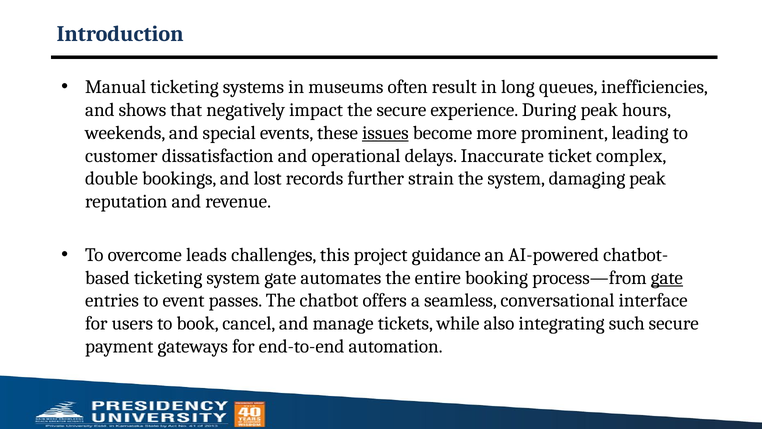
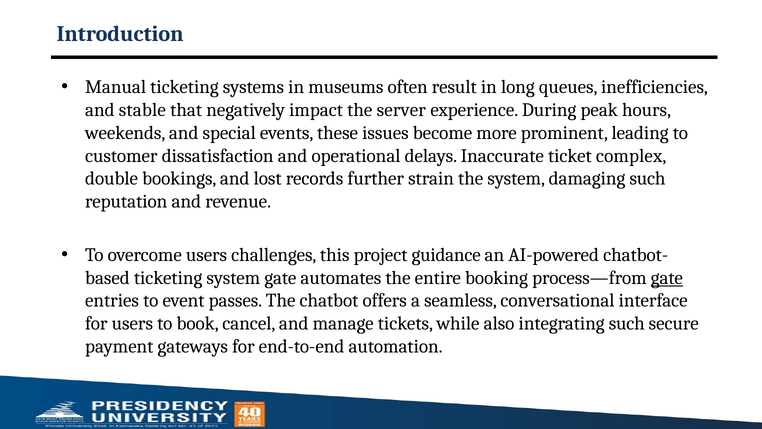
shows: shows -> stable (142, 110)
the secure: secure -> server (401, 110)
issues underline: present -> none (385, 133)
damaging peak: peak -> such (647, 179)
overcome leads: leads -> users (207, 255)
